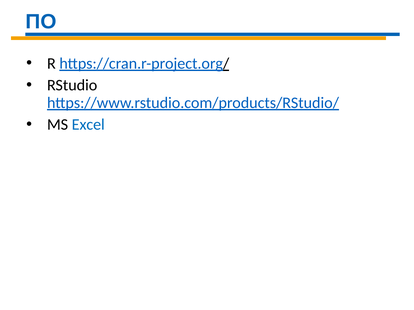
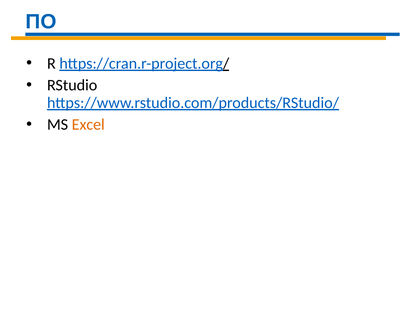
Excel colour: blue -> orange (88, 125)
